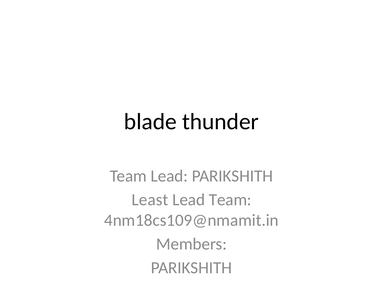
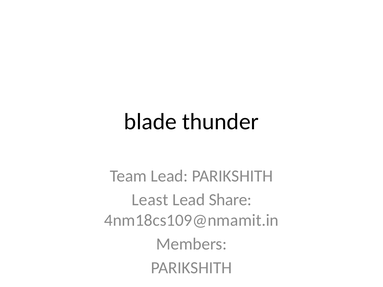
Lead Team: Team -> Share (230, 200)
